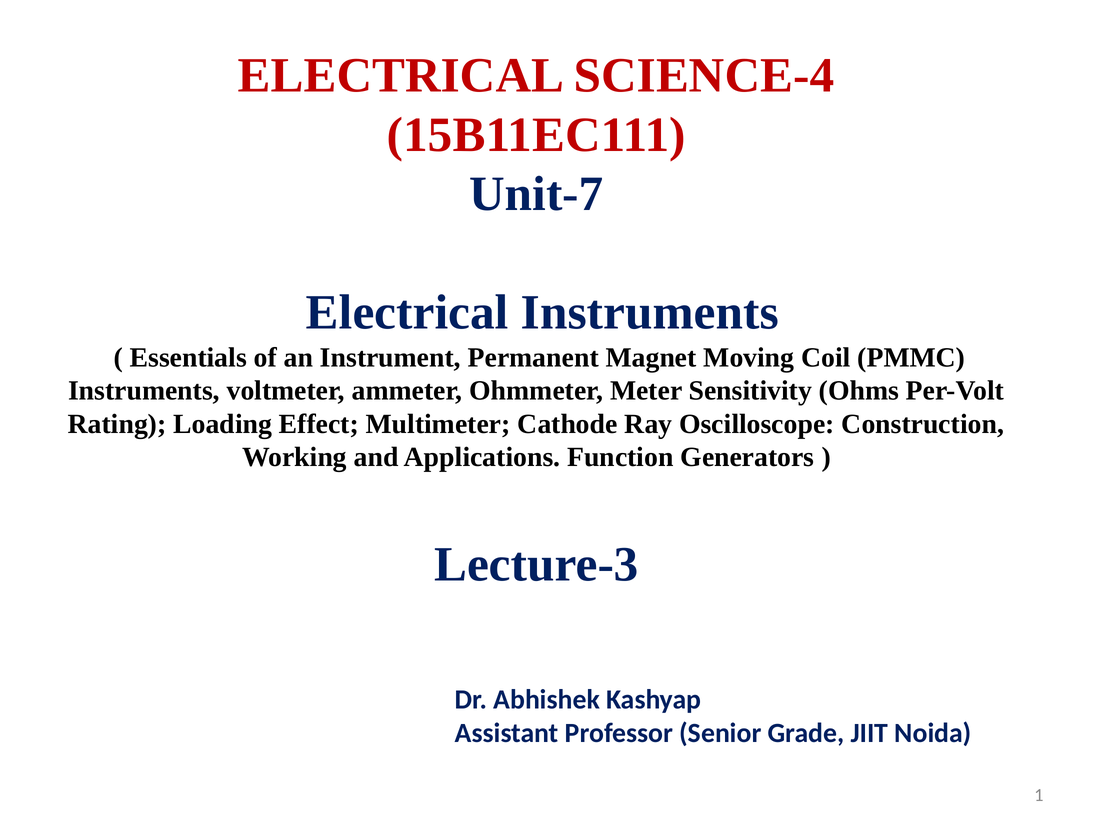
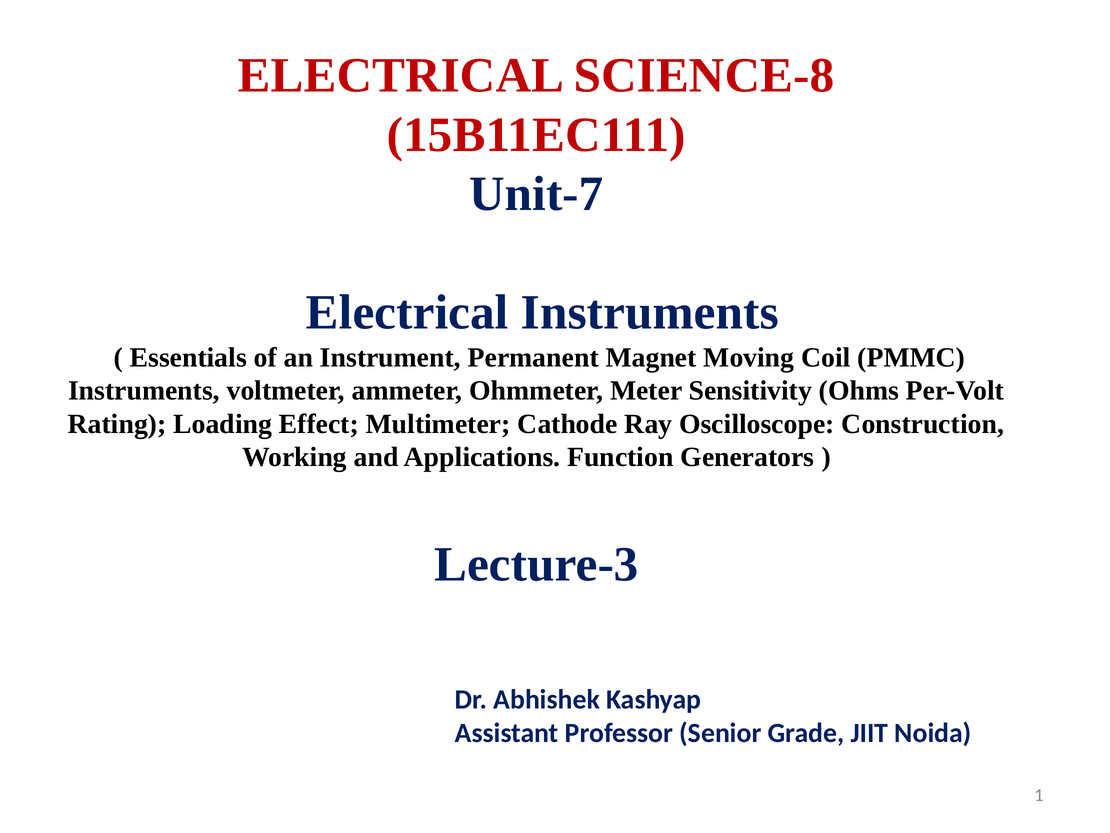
SCIENCE-4: SCIENCE-4 -> SCIENCE-8 (704, 76)
